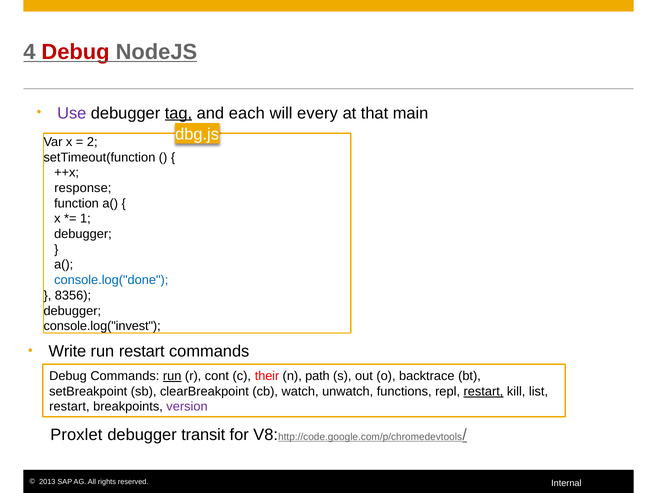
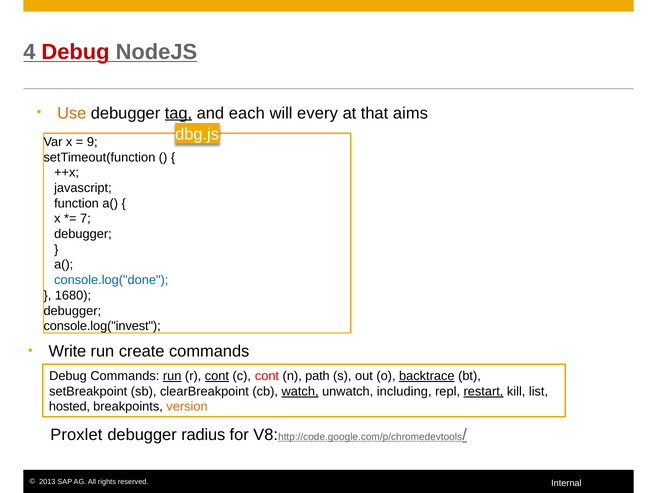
Use colour: purple -> orange (72, 113)
main: main -> aims (410, 113)
2: 2 -> 9 (92, 142)
response: response -> javascript (83, 188)
1: 1 -> 7 (85, 219)
8356: 8356 -> 1680 (73, 295)
run restart: restart -> create (142, 351)
cont underline: none -> present (217, 376)
c their: their -> cont (267, 376)
backtrace underline: none -> present (427, 376)
watch underline: none -> present (300, 391)
functions: functions -> including (404, 391)
restart: restart -> hosted (69, 407)
version colour: purple -> orange (187, 407)
transit: transit -> radius (203, 435)
